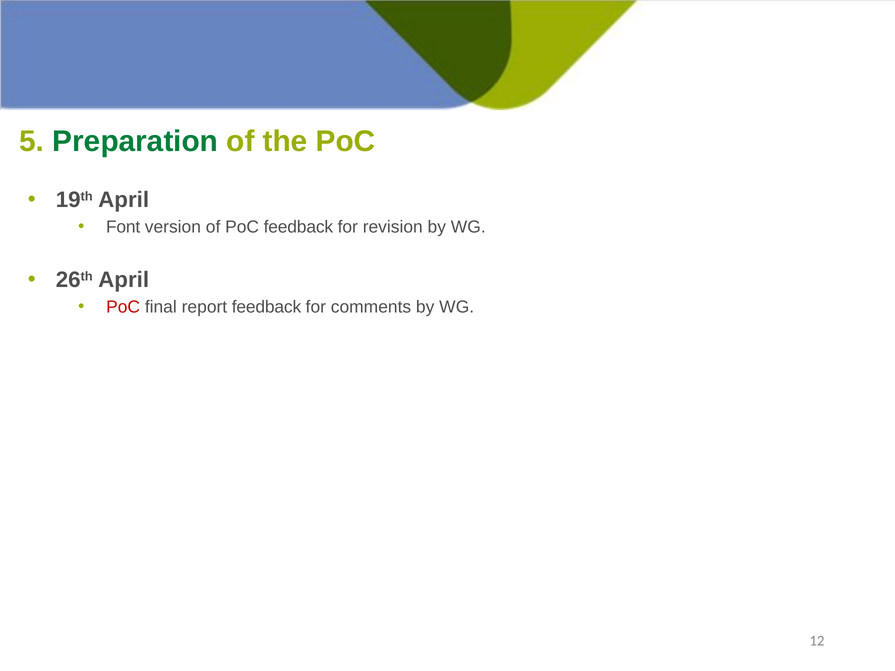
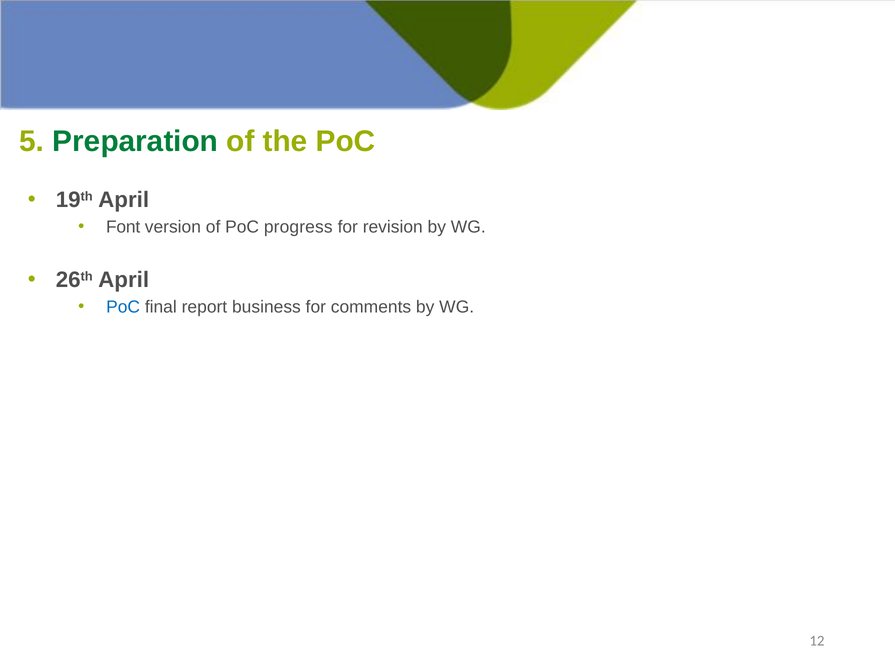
PoC feedback: feedback -> progress (298, 227)
PoC colour: red -> blue (123, 307)
report feedback: feedback -> business (266, 307)
